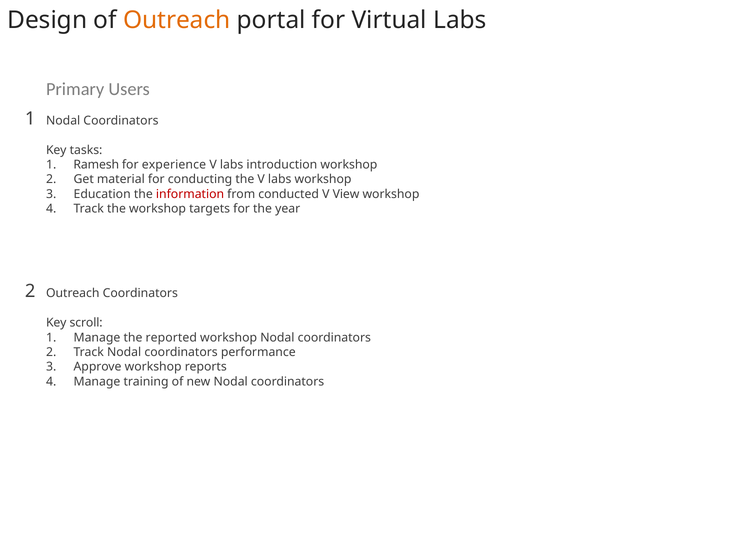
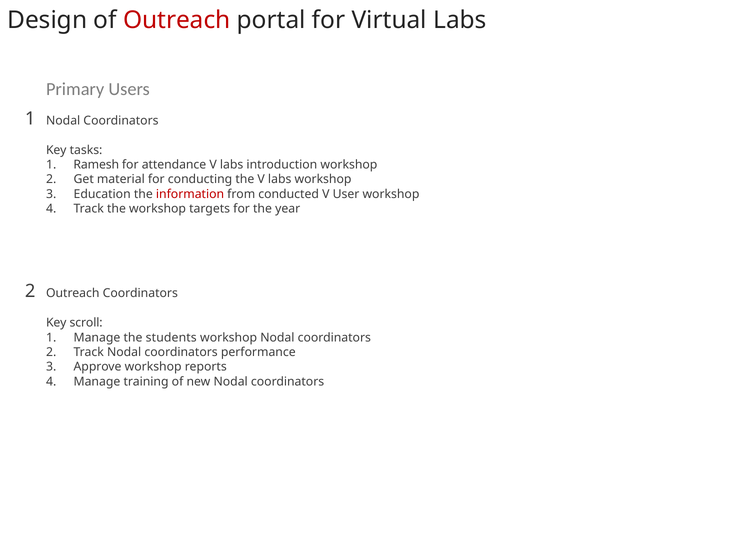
Outreach colour: orange -> red (177, 20)
experience: experience -> attendance (174, 165)
View: View -> User (346, 194)
reported: reported -> students (171, 338)
